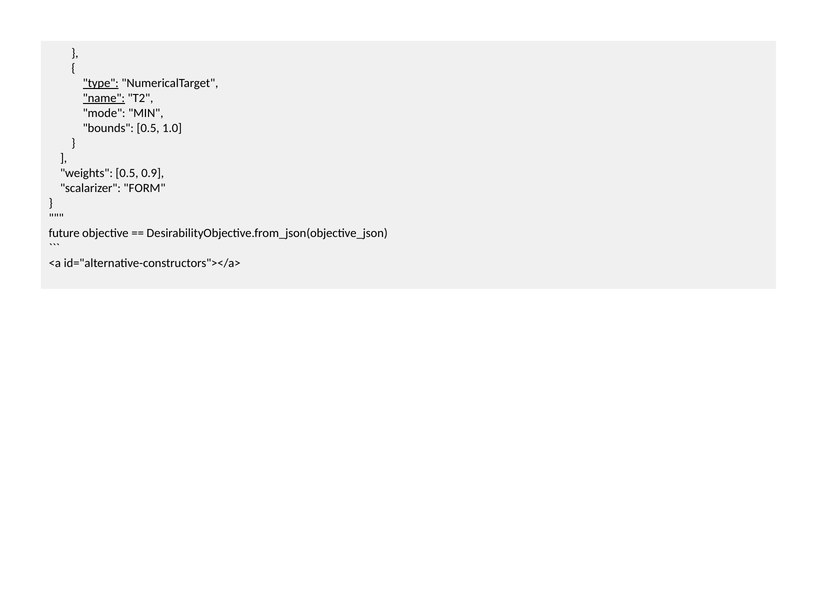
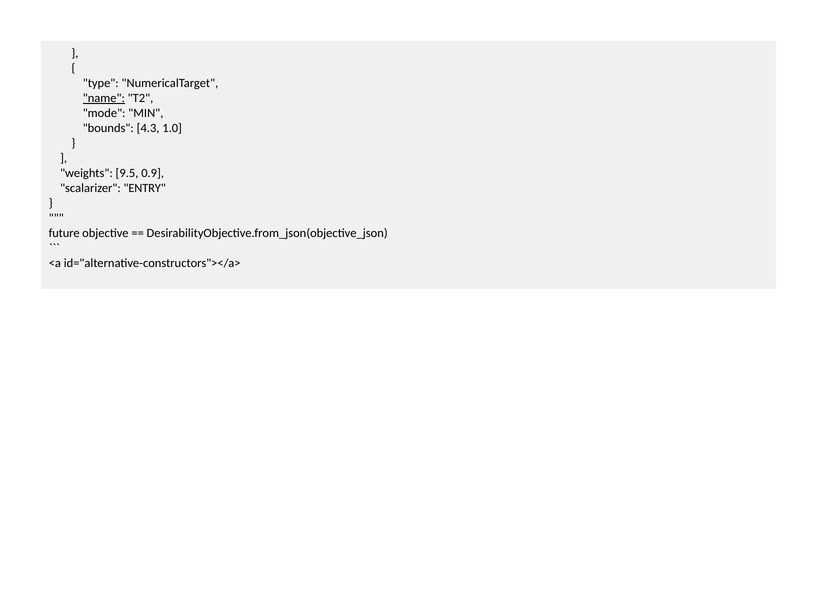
type underline: present -> none (101, 83)
bounds 0.5: 0.5 -> 4.3 (148, 128)
weights 0.5: 0.5 -> 9.5 (127, 173)
FORM: FORM -> ENTRY (145, 188)
